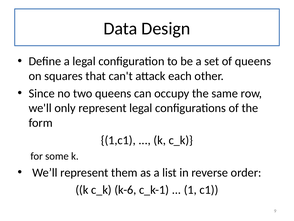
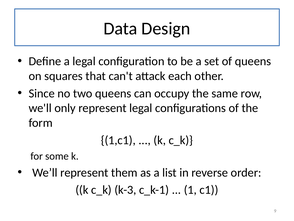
k-6: k-6 -> k-3 (125, 190)
